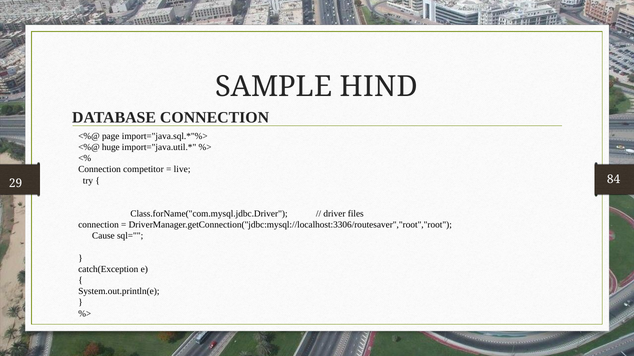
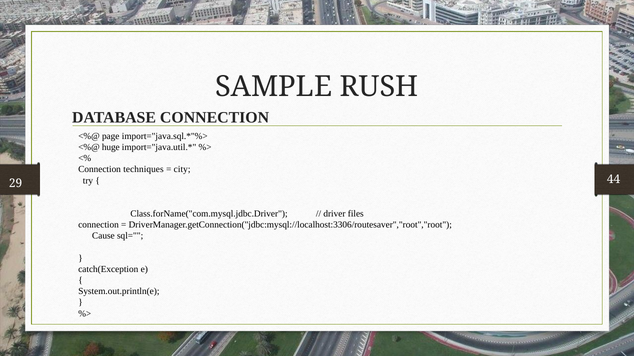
HIND: HIND -> RUSH (379, 87)
competitor: competitor -> techniques (143, 170)
live: live -> city (182, 170)
84: 84 -> 44 (614, 179)
